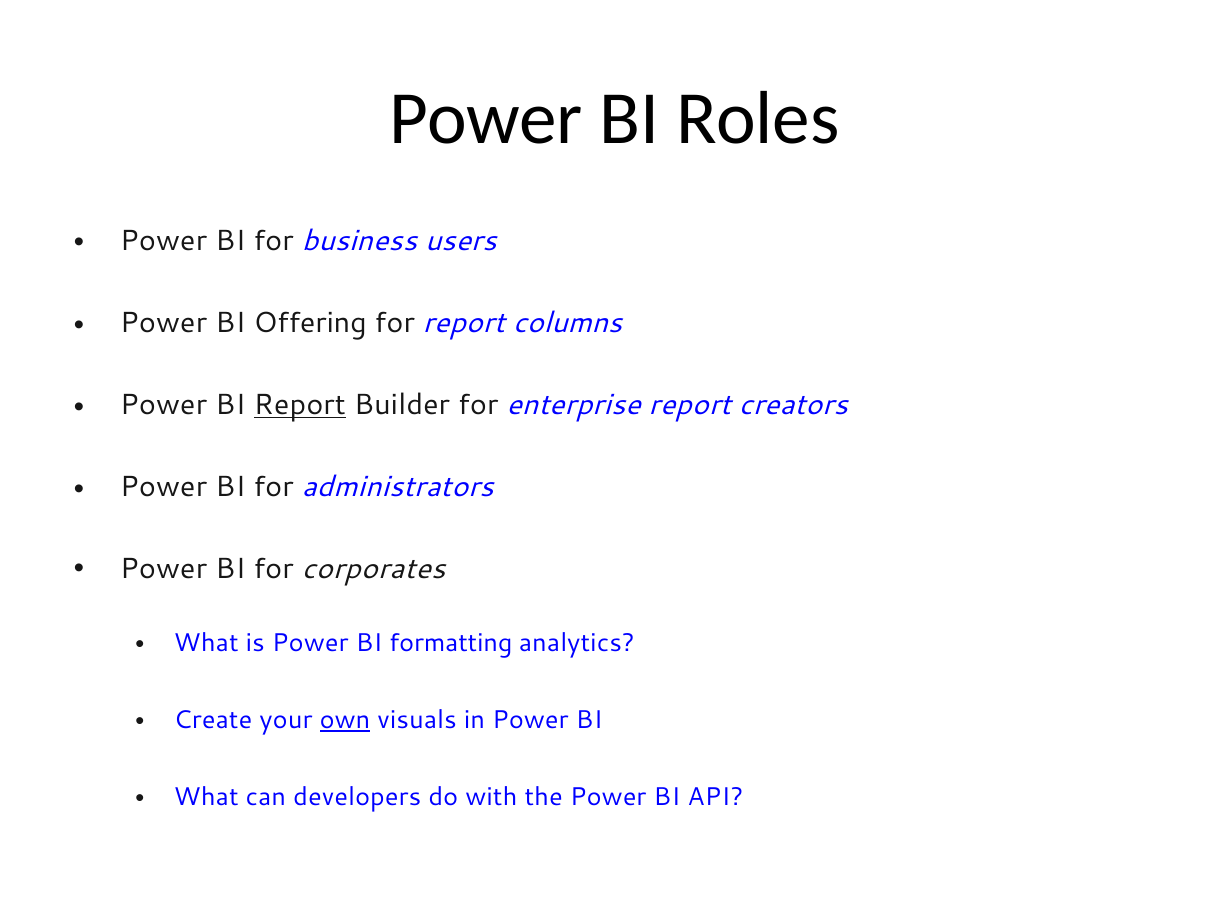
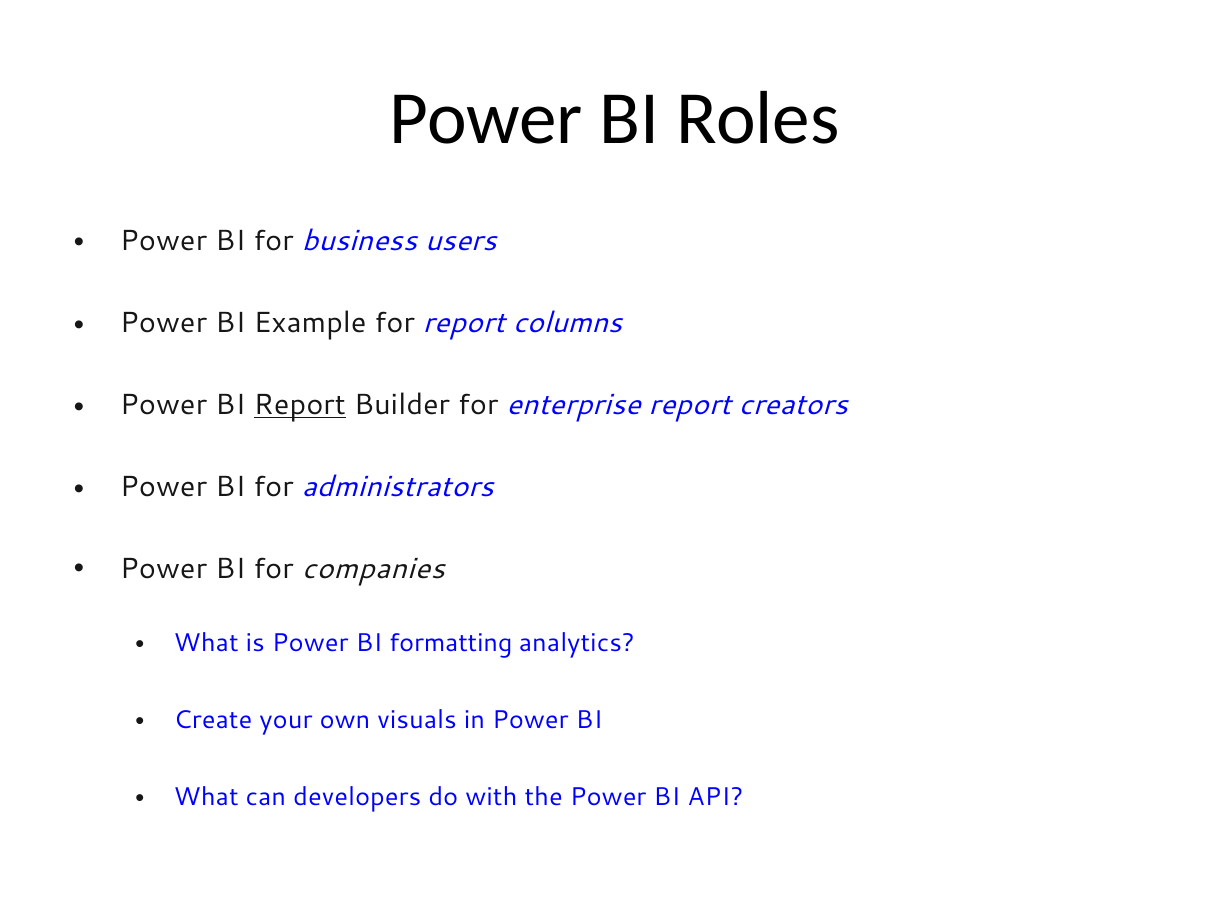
Offering: Offering -> Example (310, 323)
corporates: corporates -> companies (373, 570)
own underline: present -> none (345, 720)
